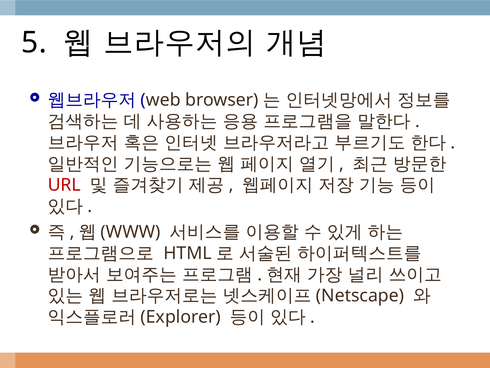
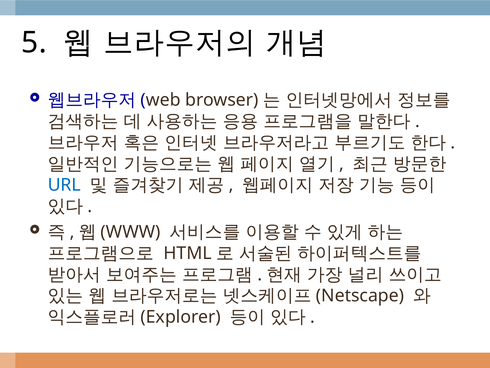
URL colour: red -> blue (64, 185)
